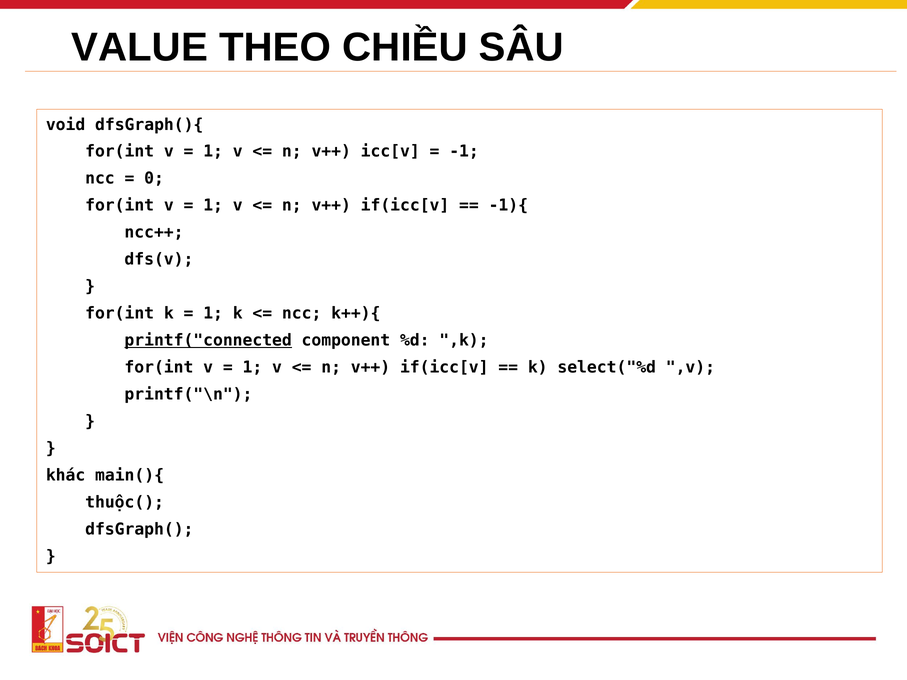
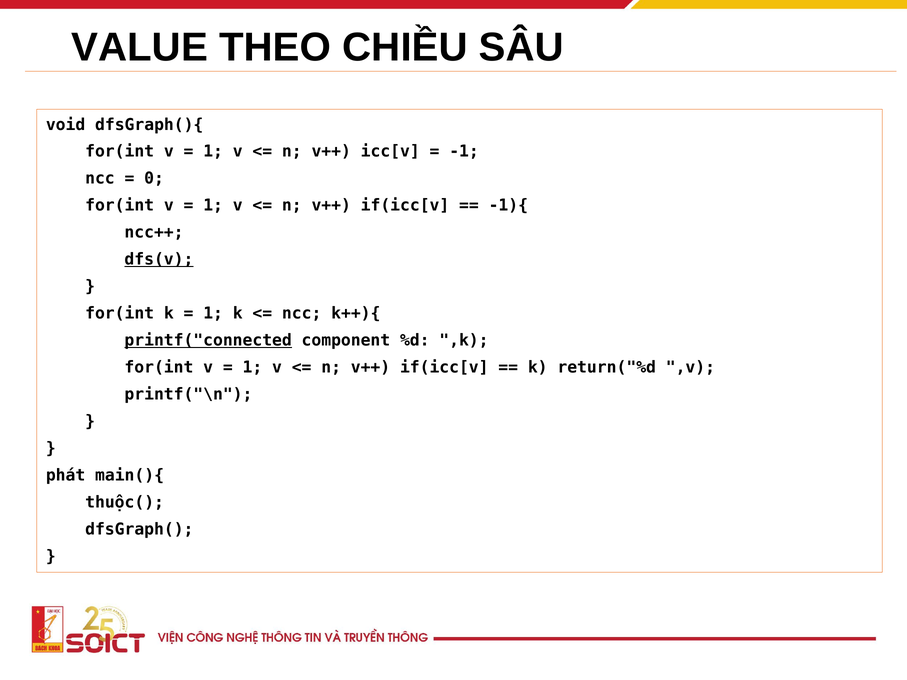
dfs(v underline: none -> present (159, 260)
select("%d: select("%d -> return("%d (607, 368)
khác: khác -> phát (66, 476)
